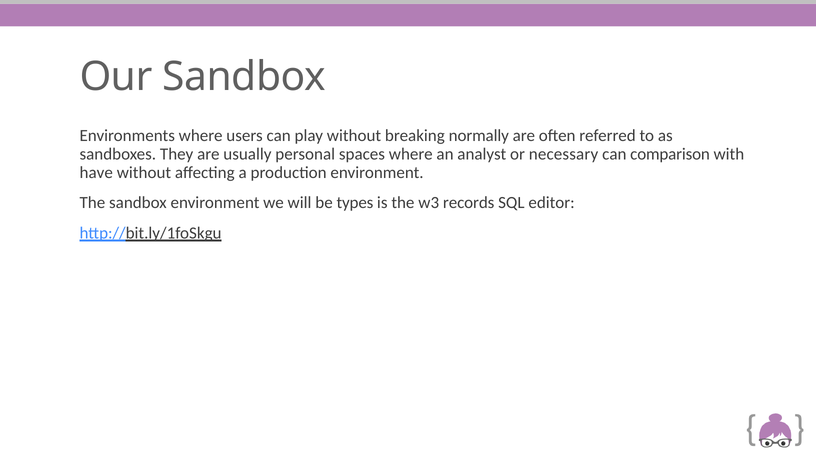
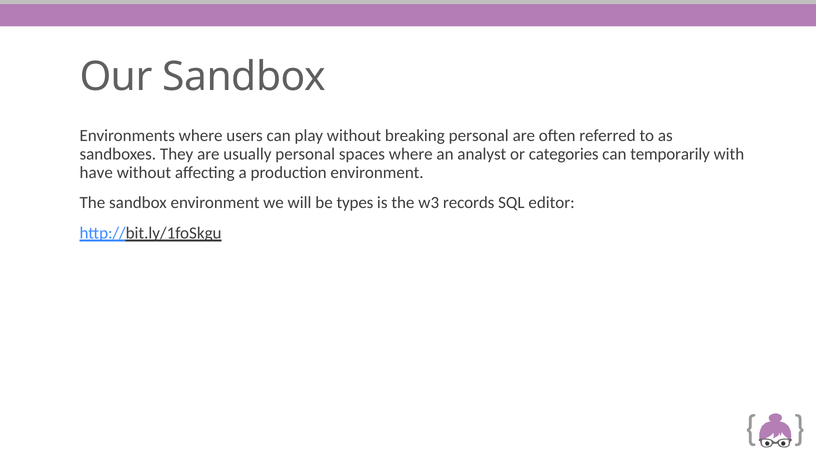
breaking normally: normally -> personal (479, 136)
necessary: necessary -> categories (564, 154)
comparison: comparison -> temporarily (670, 154)
